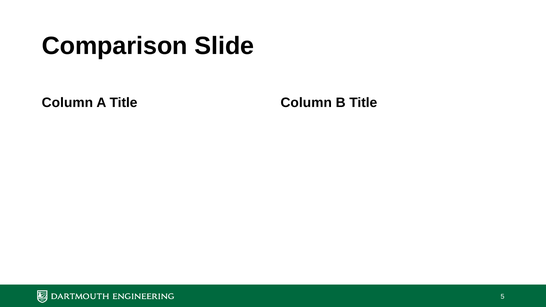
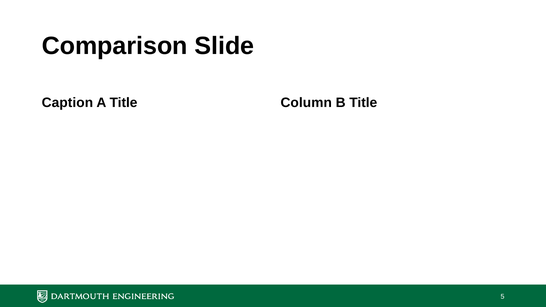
Column: Column -> Caption (67, 103)
